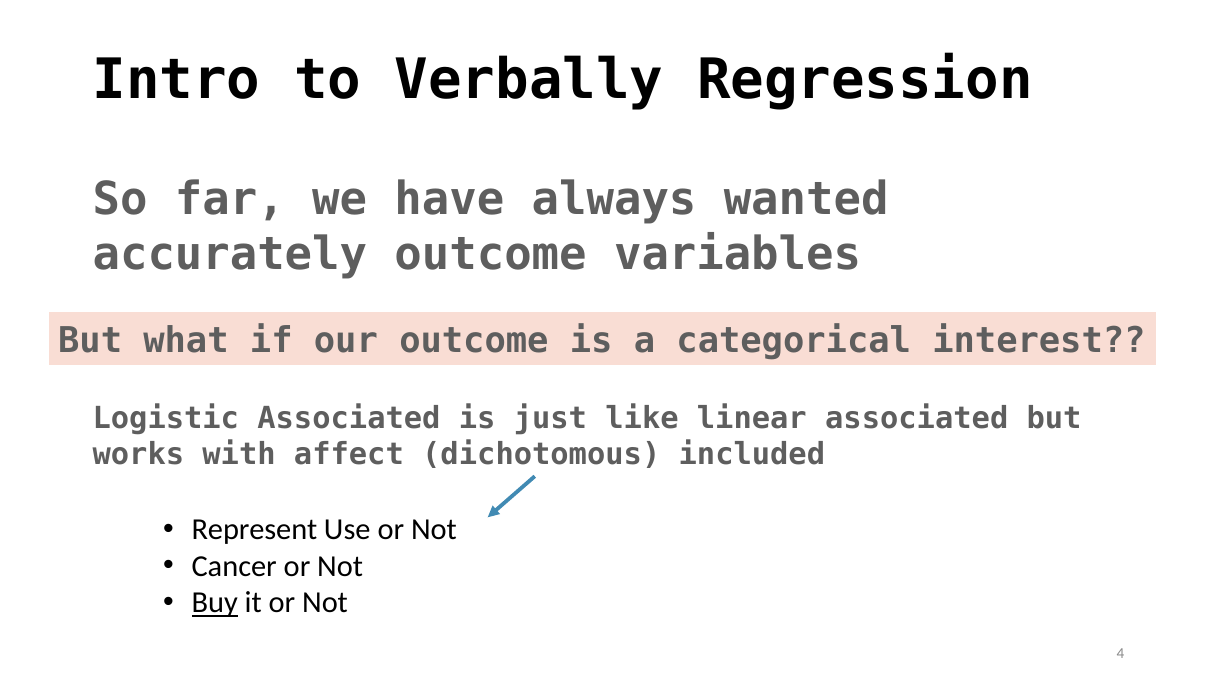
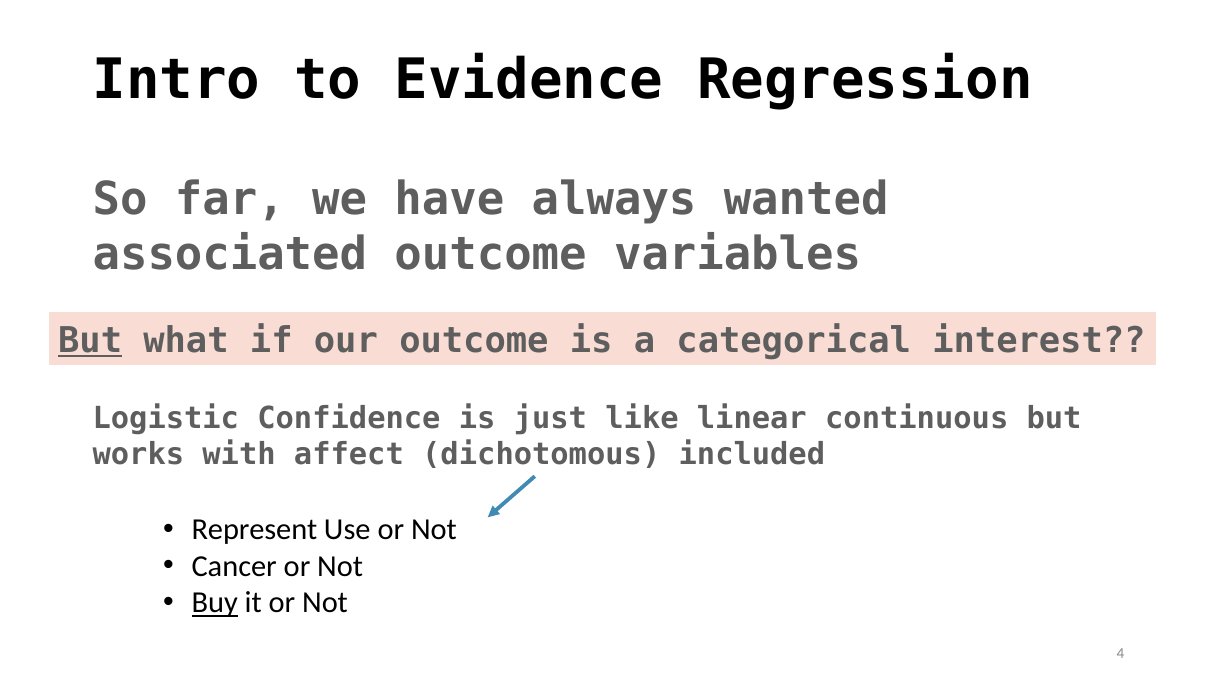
Verbally: Verbally -> Evidence (529, 80)
accurately: accurately -> associated (230, 254)
But underline: none -> present (90, 341)
Logistic Associated: Associated -> Confidence (349, 419)
linear associated: associated -> continuous (917, 419)
